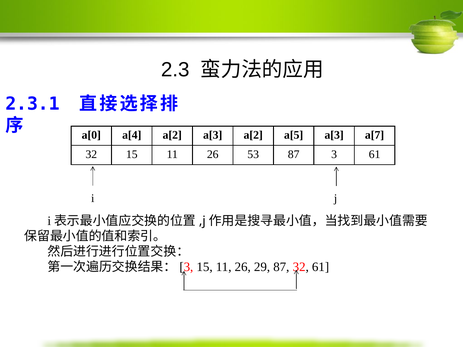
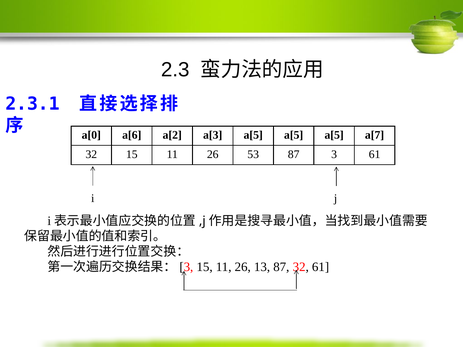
a[4: a[4 -> a[6 (132, 135)
a[3 a[2: a[2 -> a[5 (253, 135)
a[3: a[3 -> a[5 (334, 135)
29: 29 -> 13 (262, 267)
